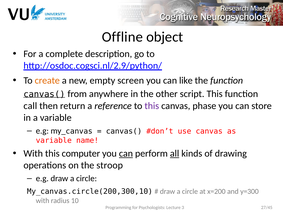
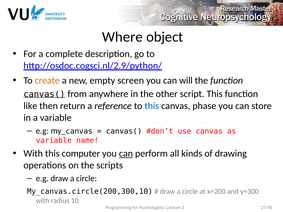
Offline: Offline -> Where (122, 37)
like: like -> will (186, 81)
call: call -> like (30, 106)
this colour: purple -> blue (152, 106)
all underline: present -> none (175, 154)
stroop: stroop -> scripts (110, 165)
